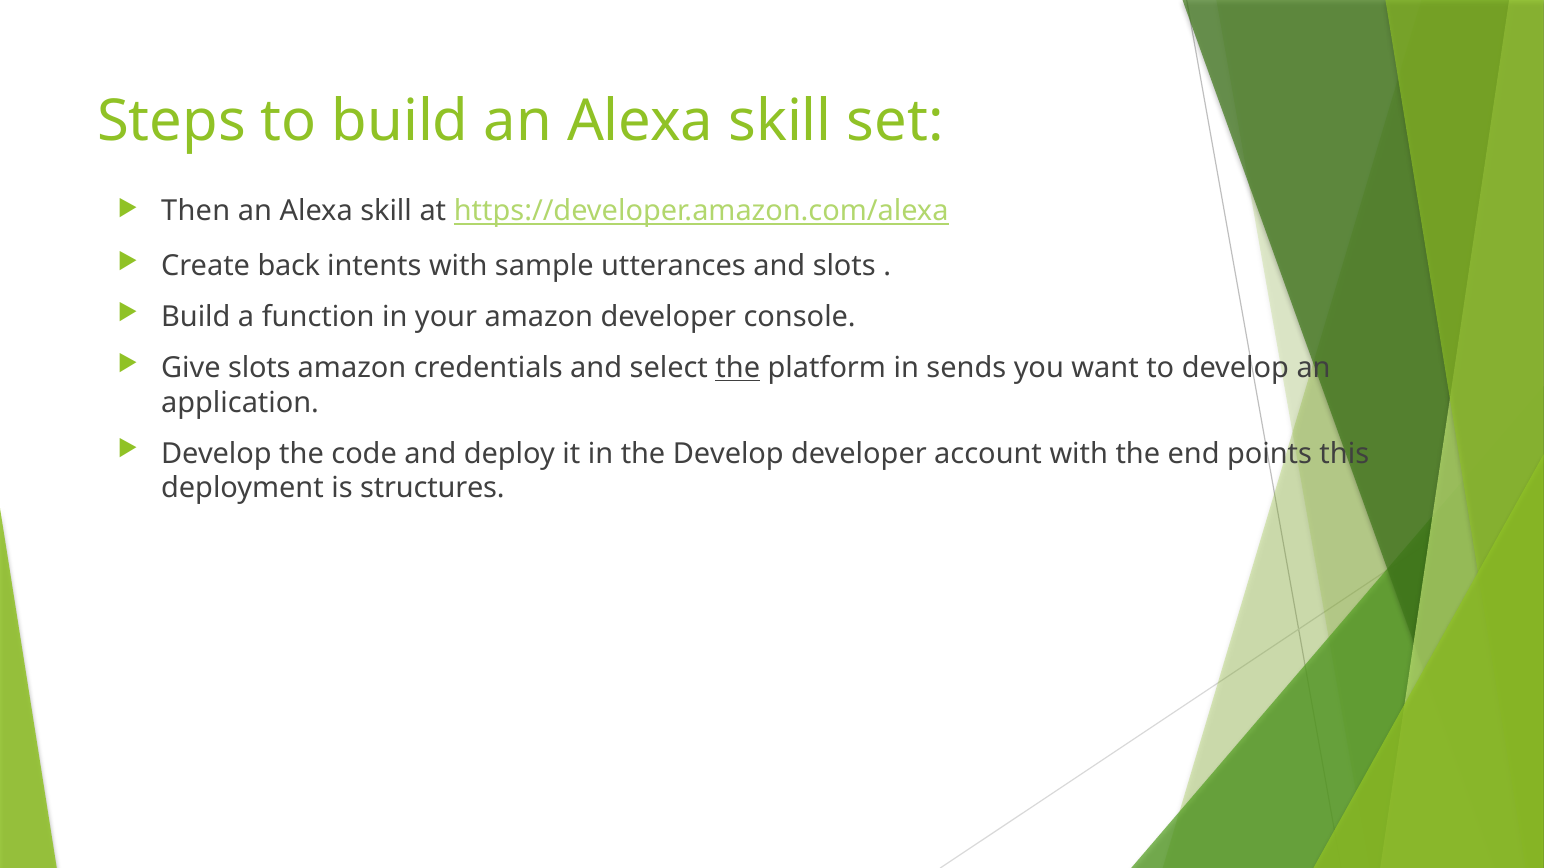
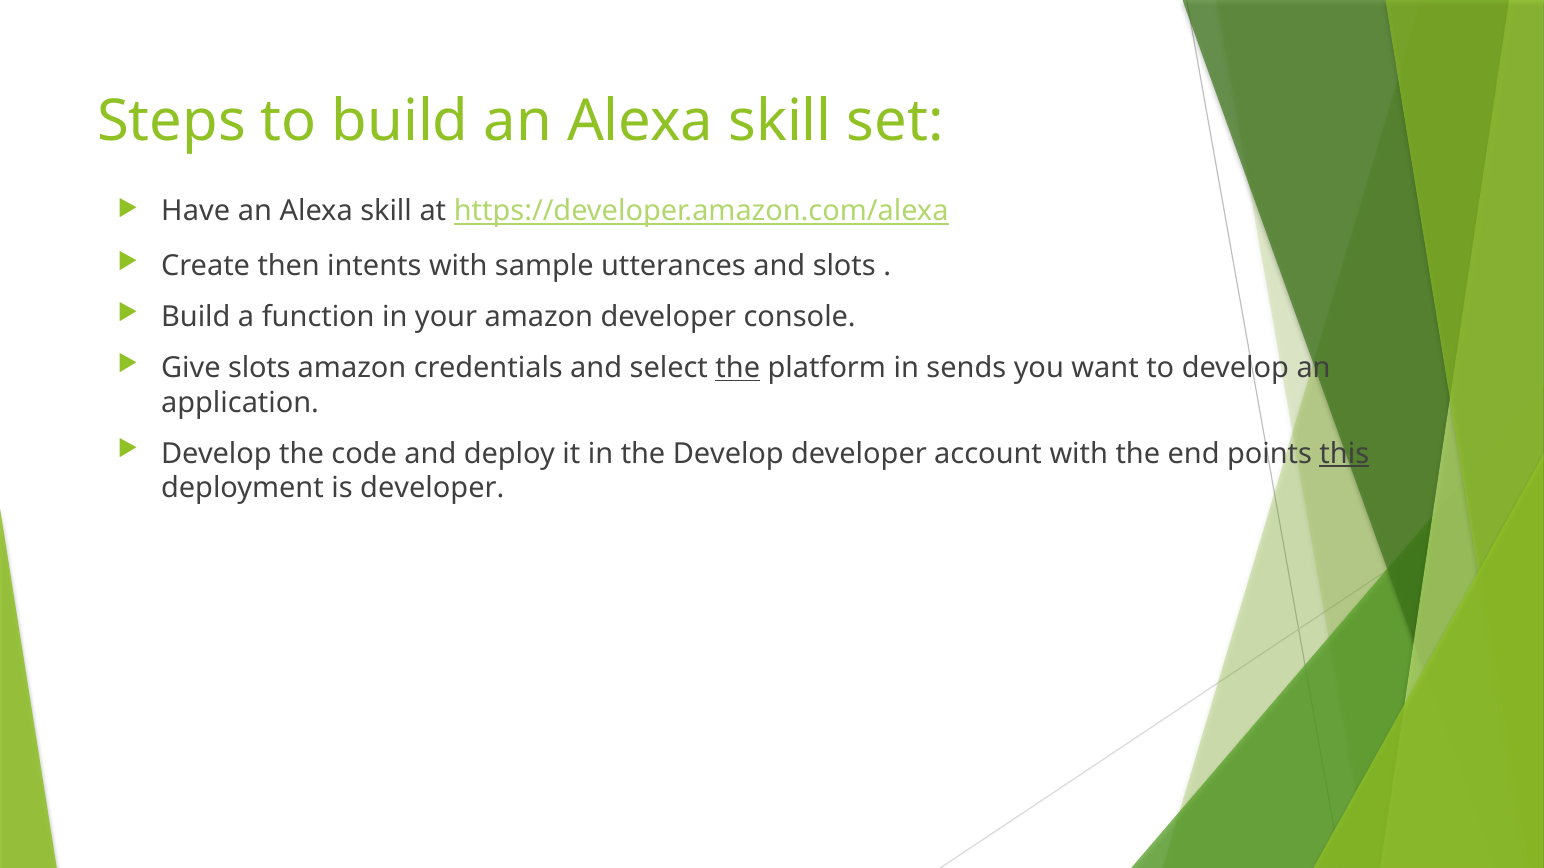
Then: Then -> Have (196, 211)
back: back -> then (289, 267)
this underline: none -> present (1344, 454)
is structures: structures -> developer (432, 489)
